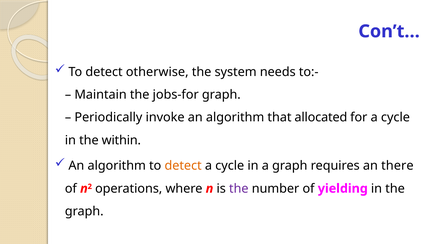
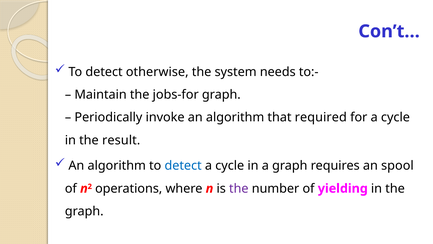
allocated: allocated -> required (321, 117)
within: within -> result (121, 140)
detect colour: orange -> blue (183, 165)
there: there -> spool (397, 165)
